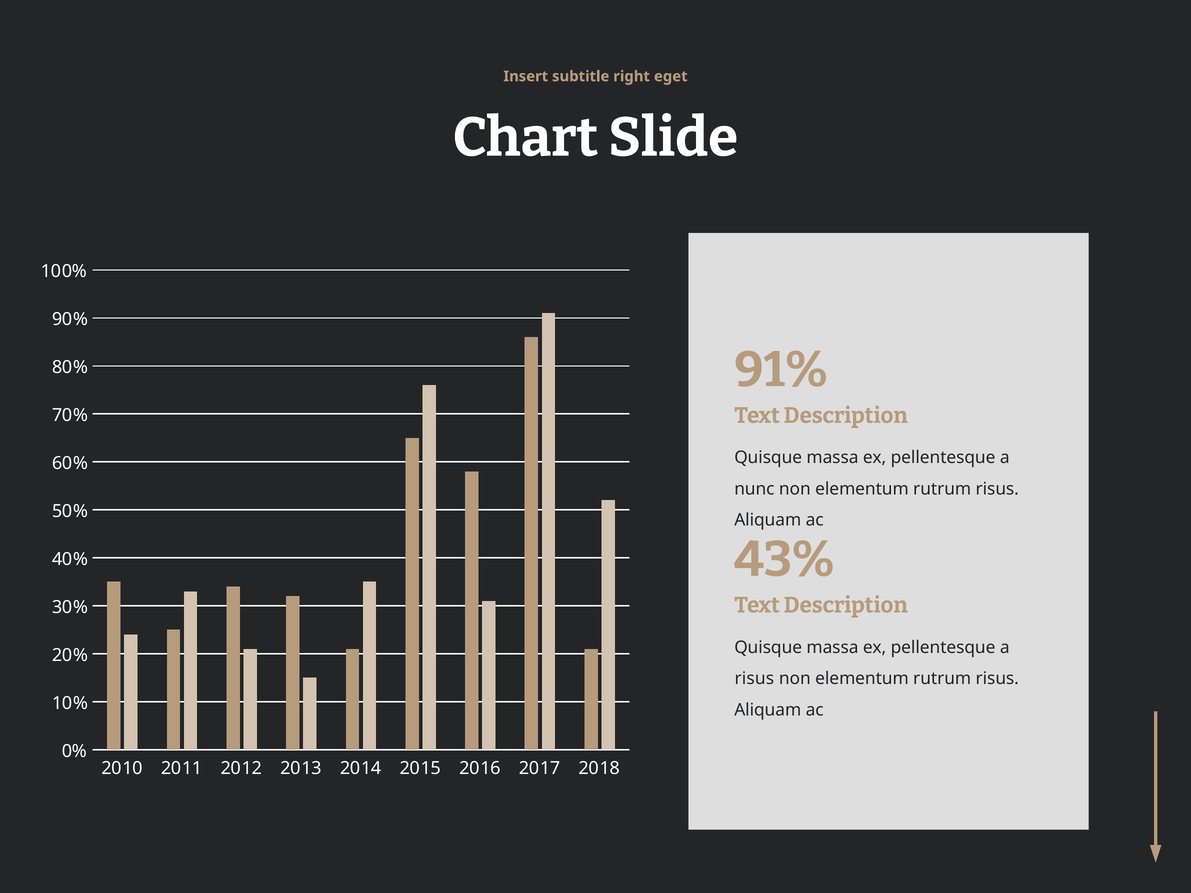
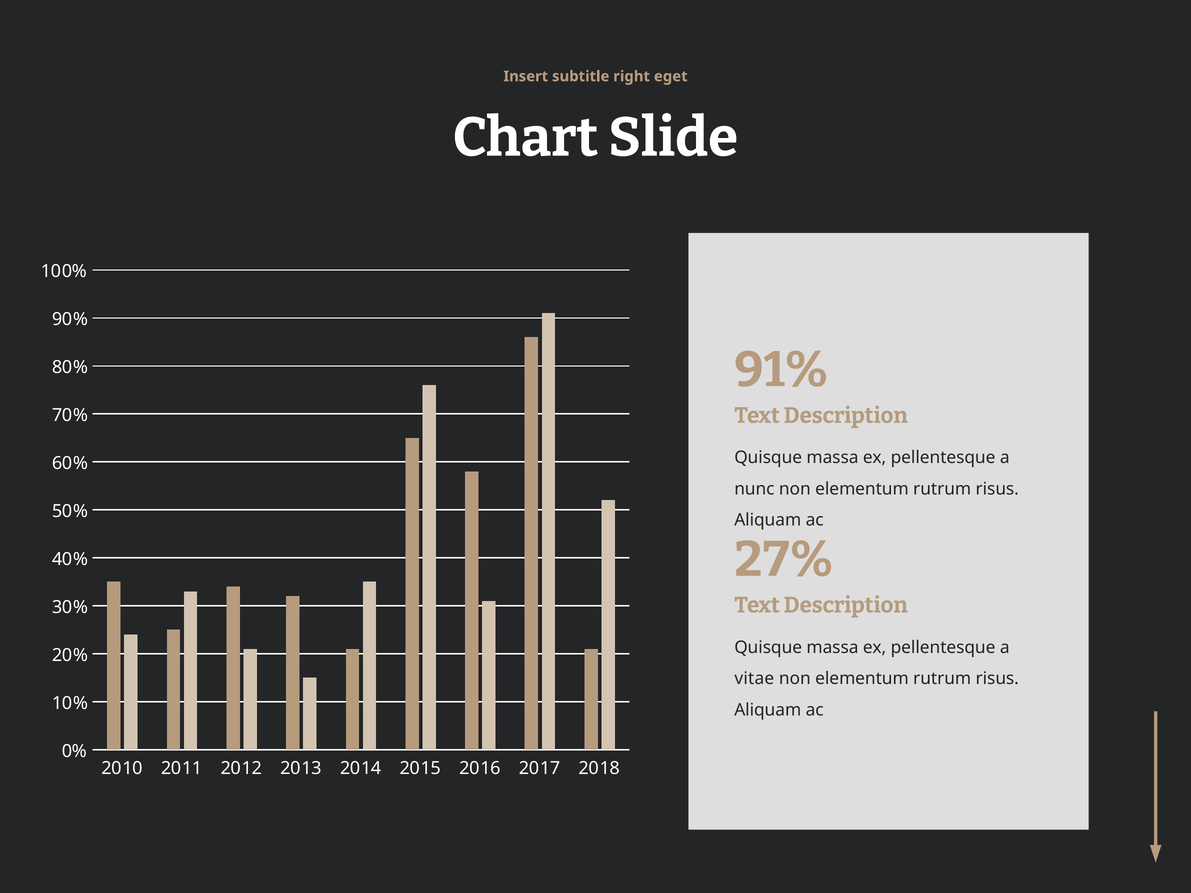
43%: 43% -> 27% (784, 560)
risus: risus -> vitae (754, 679)
